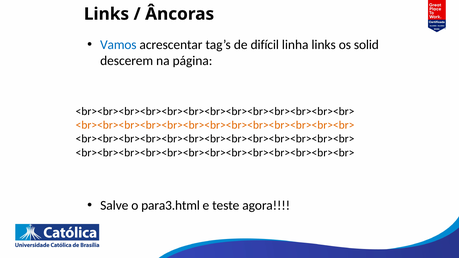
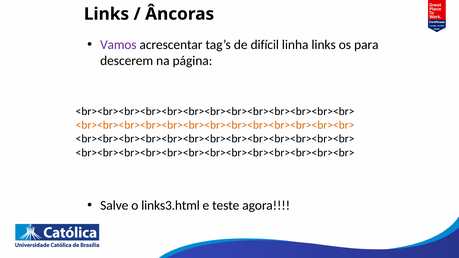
Vamos colour: blue -> purple (118, 45)
solid: solid -> para (366, 45)
para3.html: para3.html -> links3.html (171, 206)
